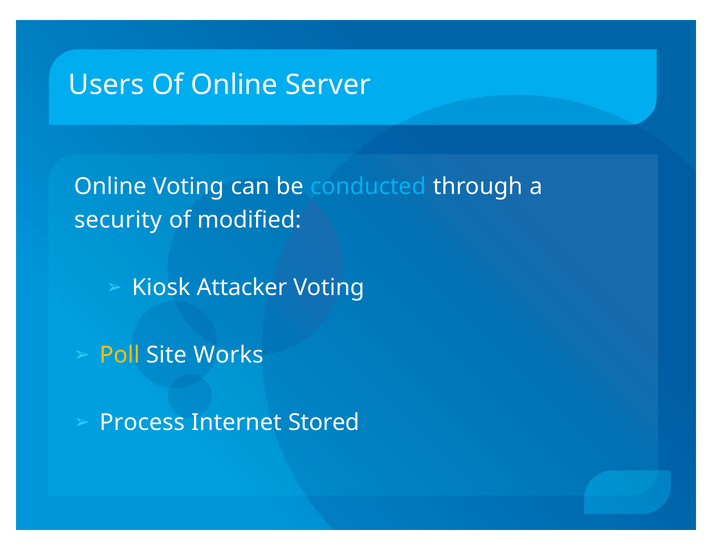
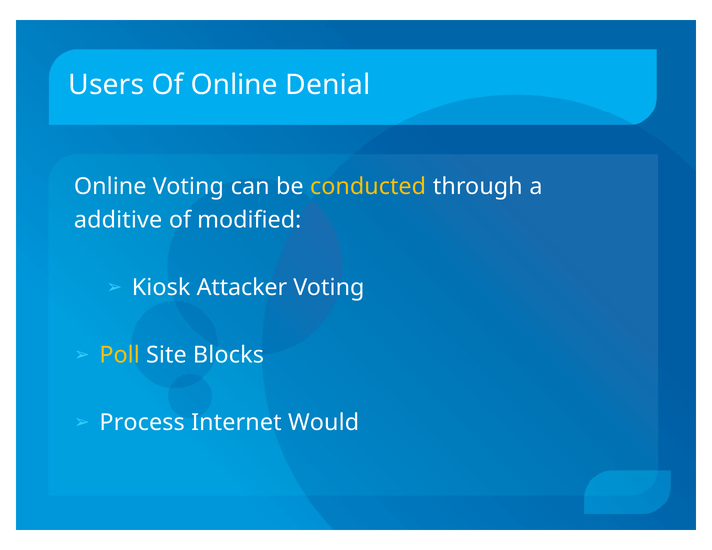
Server: Server -> Denial (328, 85)
conducted colour: light blue -> yellow (368, 186)
security: security -> additive (118, 220)
Works: Works -> Blocks (228, 355)
Stored: Stored -> Would (324, 422)
